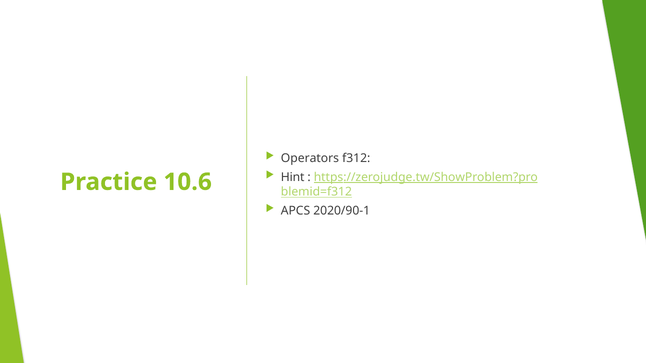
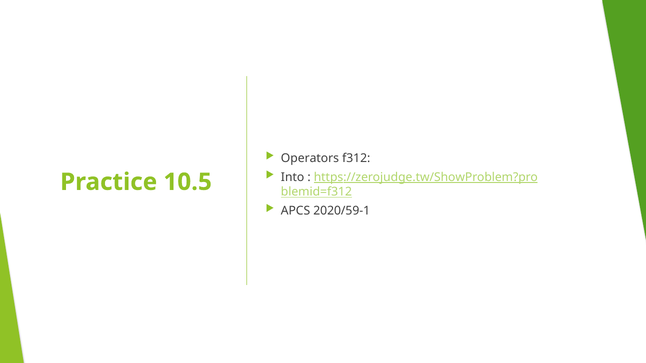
Hint: Hint -> Into (293, 177)
10.6: 10.6 -> 10.5 (188, 182)
2020/90-1: 2020/90-1 -> 2020/59-1 (342, 211)
